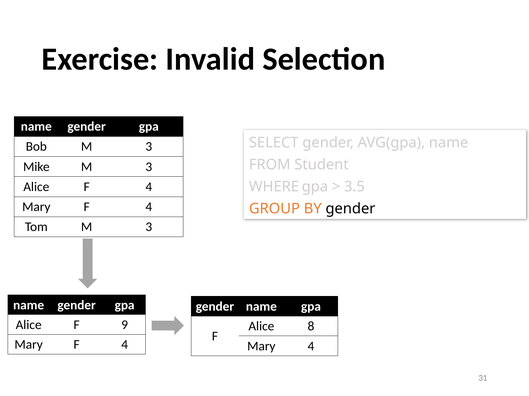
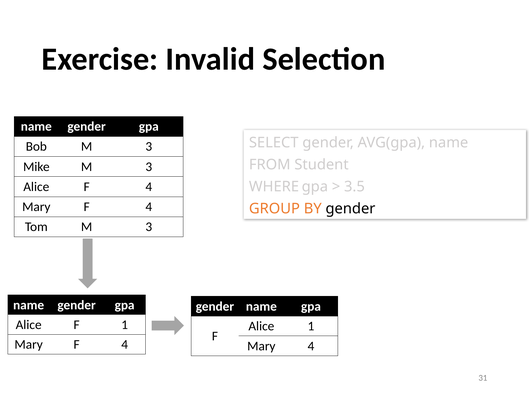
F 9: 9 -> 1 (125, 325)
Alice 8: 8 -> 1 (311, 327)
